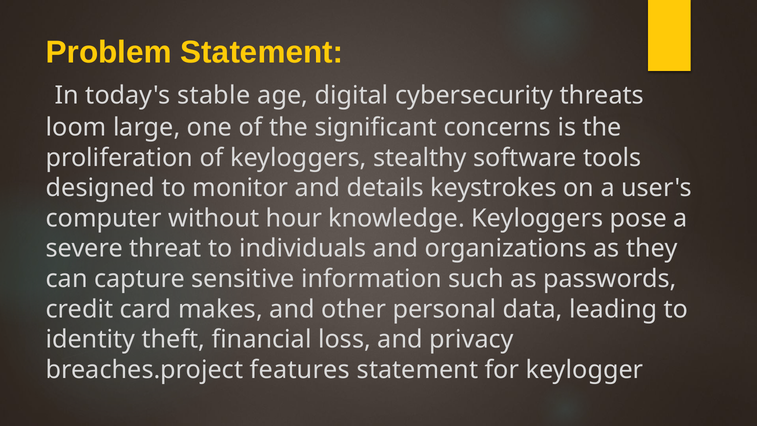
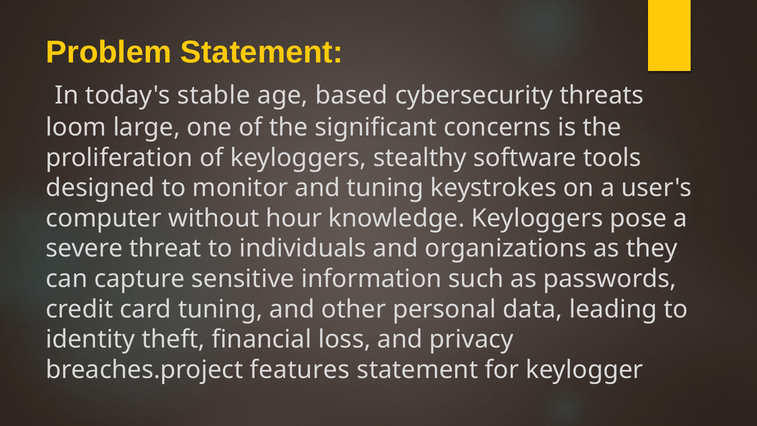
digital: digital -> based (351, 95)
and details: details -> tuning (385, 188)
card makes: makes -> tuning (220, 309)
